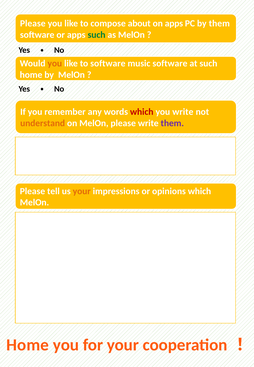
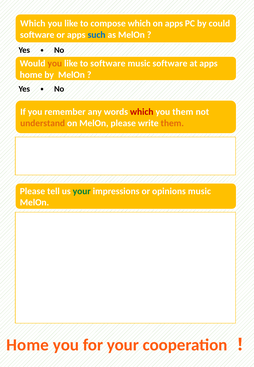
Please: Please -> Which (33, 23)
compose about: about -> which (139, 23)
by them: them -> could (219, 23)
such colour: green -> blue (97, 35)
at such: such -> apps (208, 63)
you write: write -> them (183, 112)
them colour: purple -> orange (172, 123)
your colour: orange -> green (82, 191)
opinions which: which -> music (199, 191)
